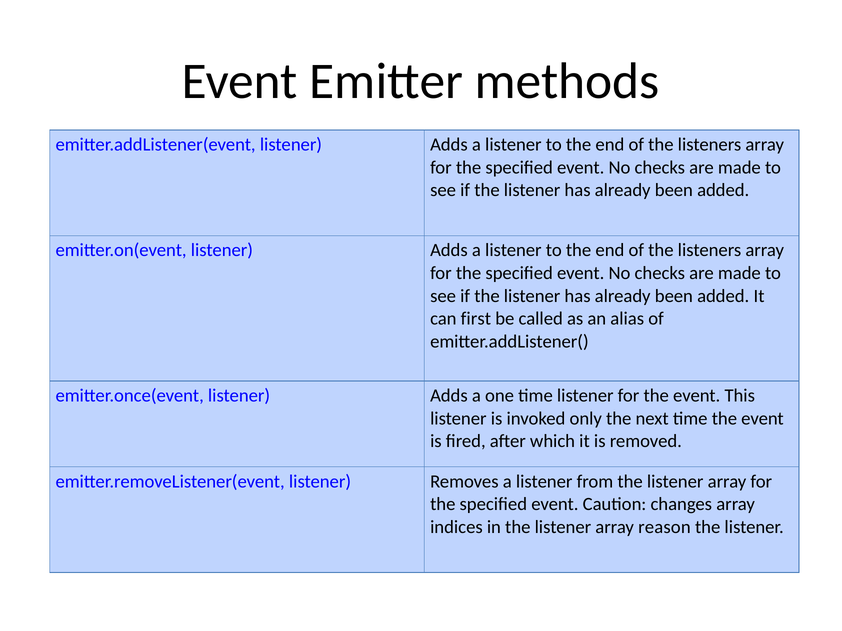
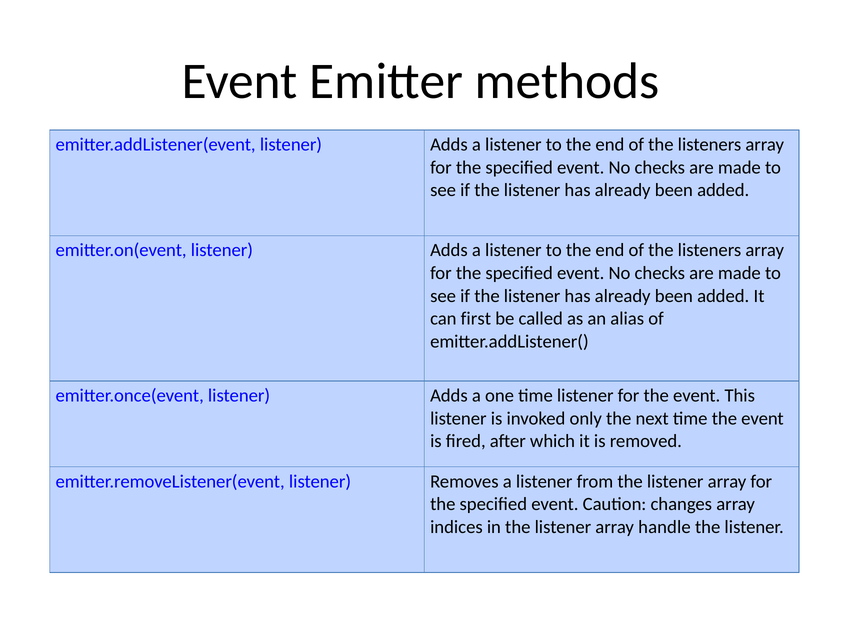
reason: reason -> handle (664, 528)
